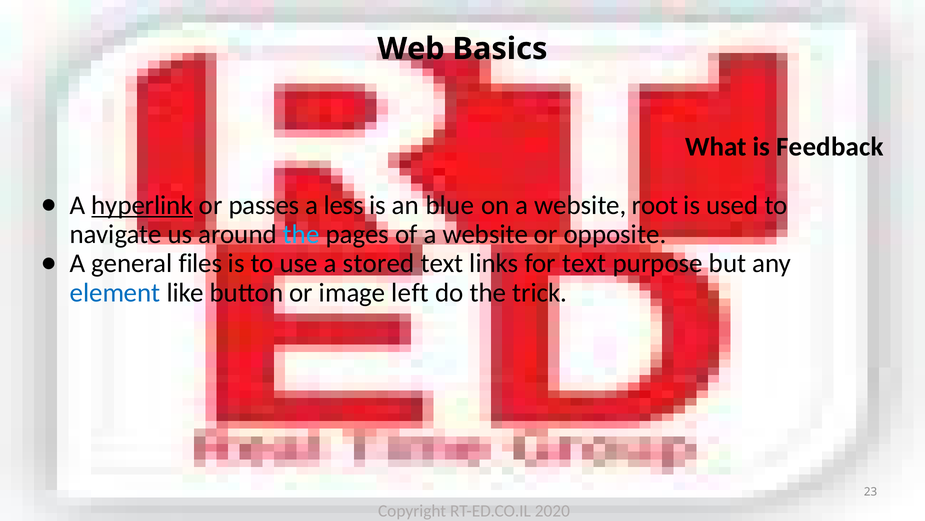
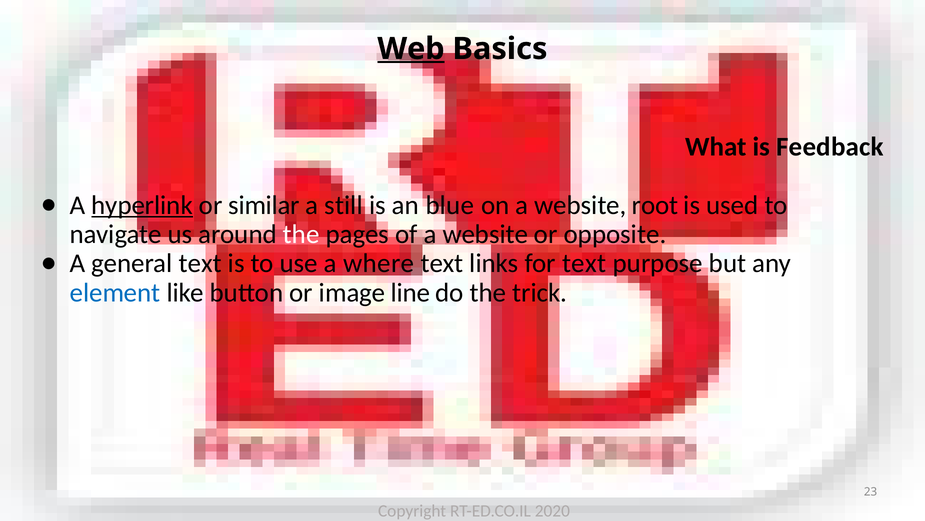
Web underline: none -> present (411, 49)
passes: passes -> similar (264, 205)
less: less -> still (344, 205)
the colour: light blue -> white (301, 234)
general files: files -> text (200, 263)
stored: stored -> where (379, 263)
left: left -> line (410, 292)
